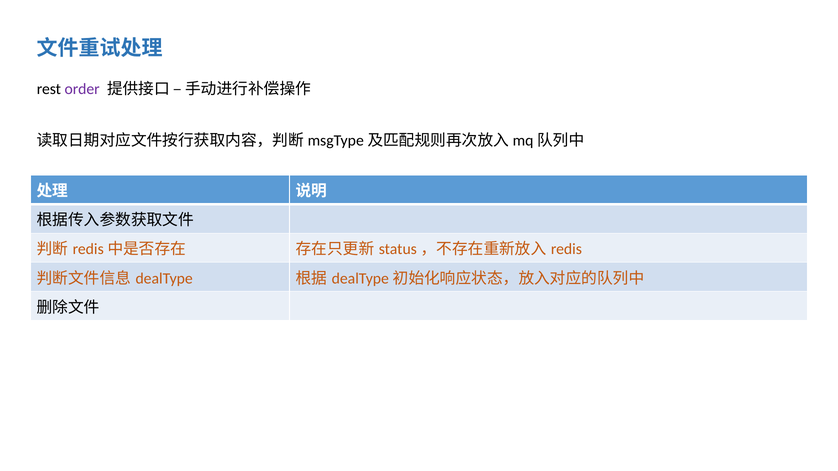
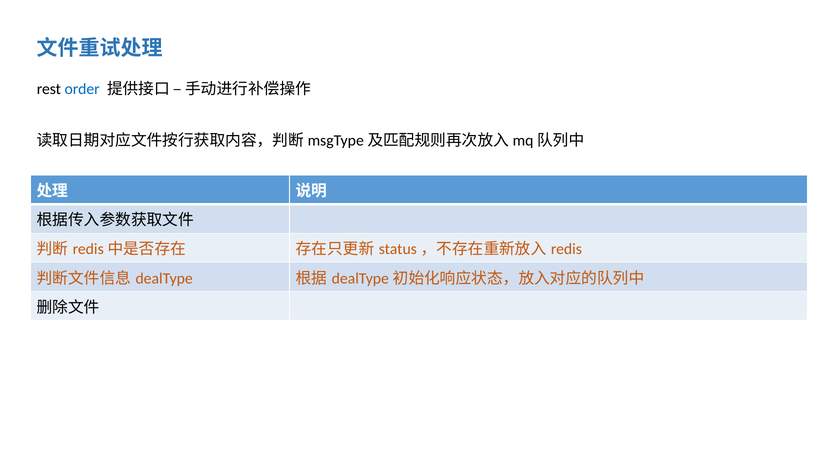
order colour: purple -> blue (82, 89)
